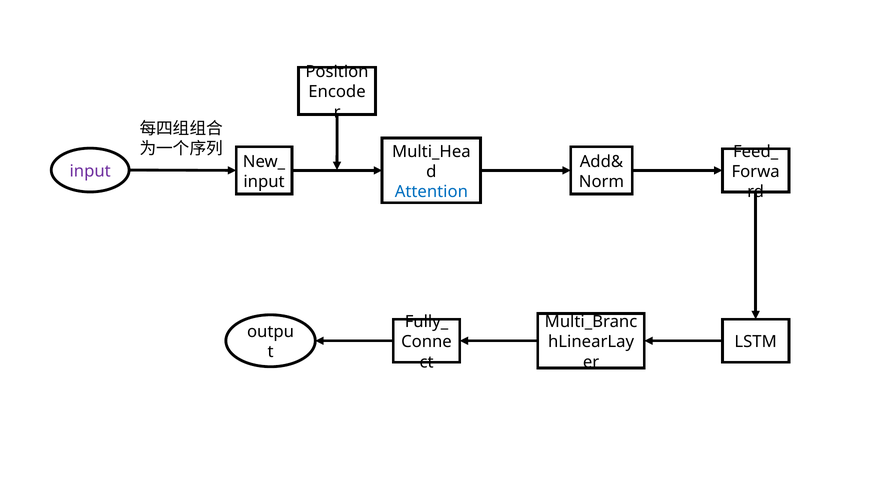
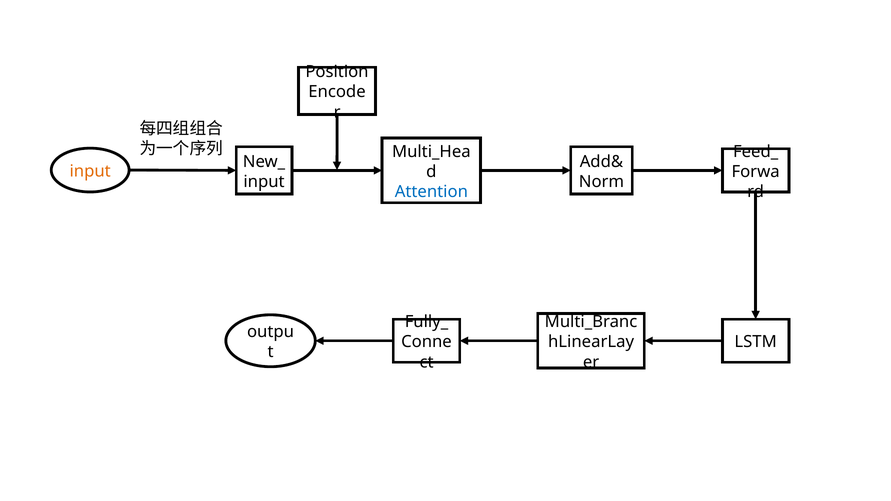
input colour: purple -> orange (90, 171)
